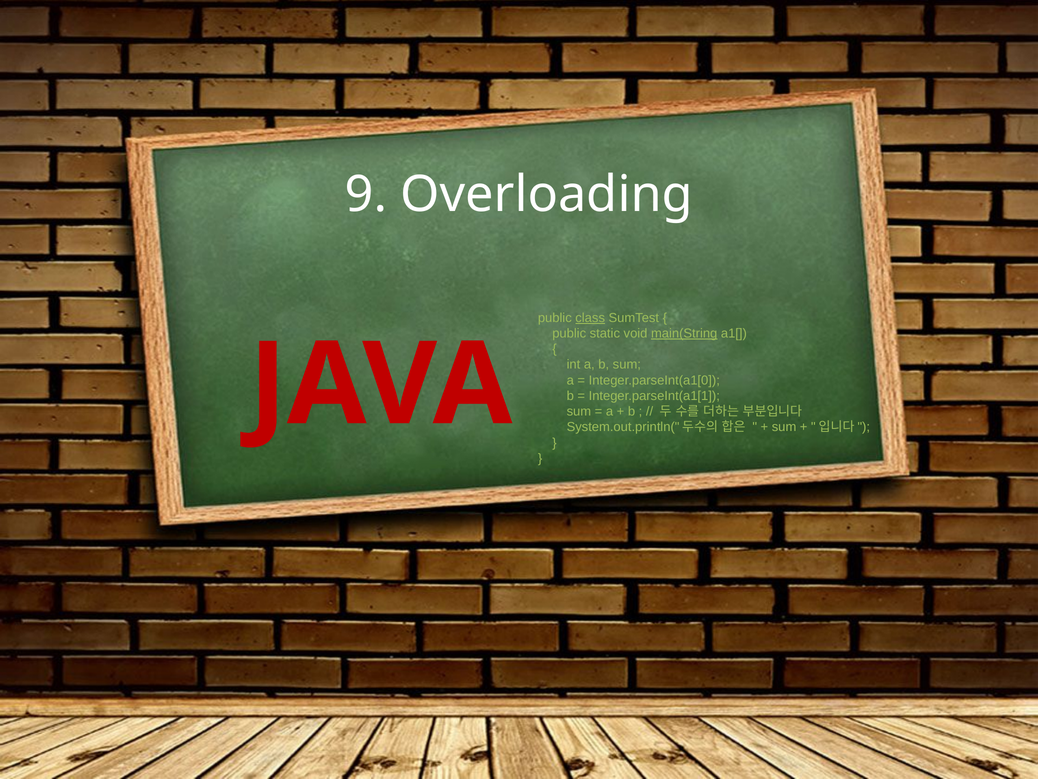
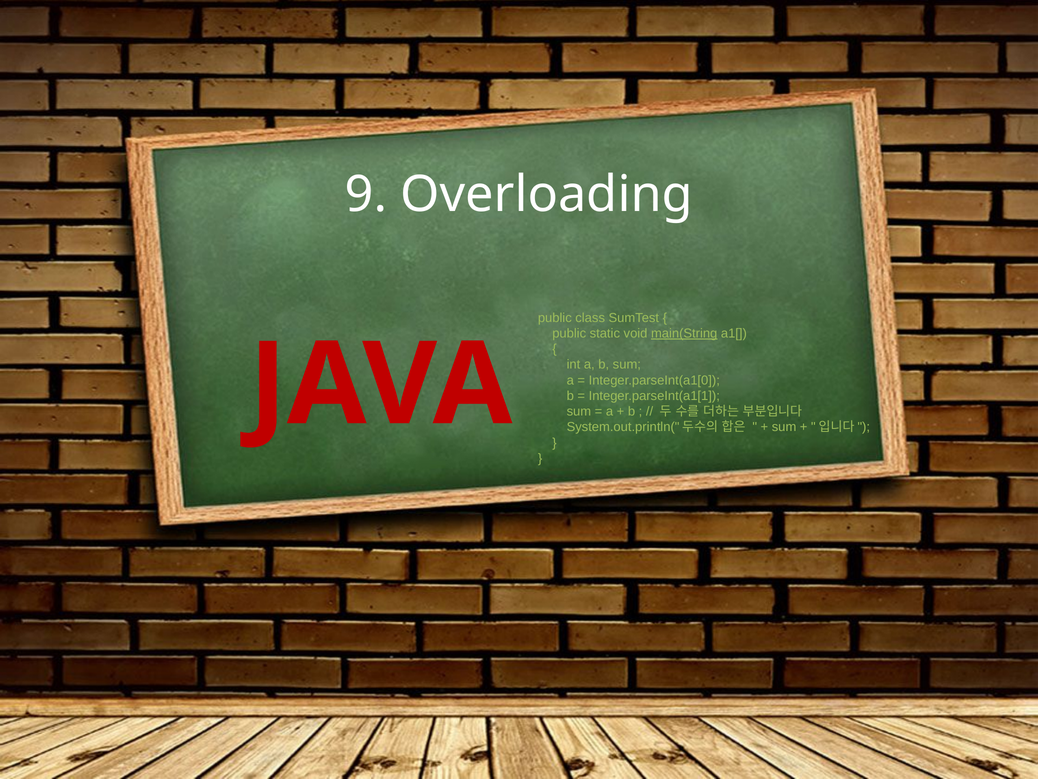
class underline: present -> none (590, 318)
